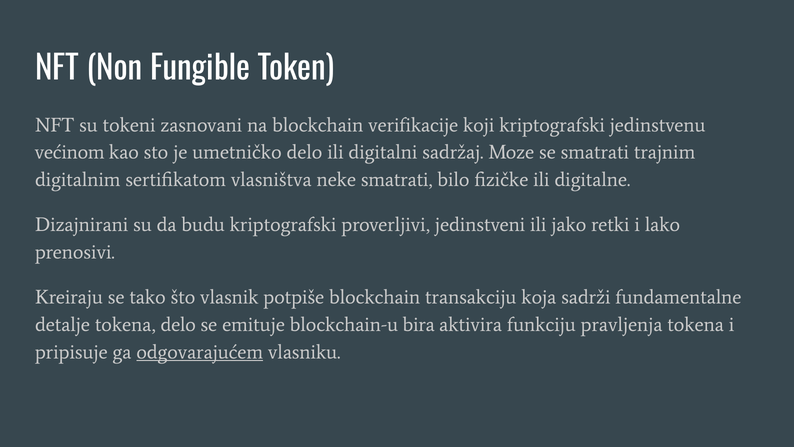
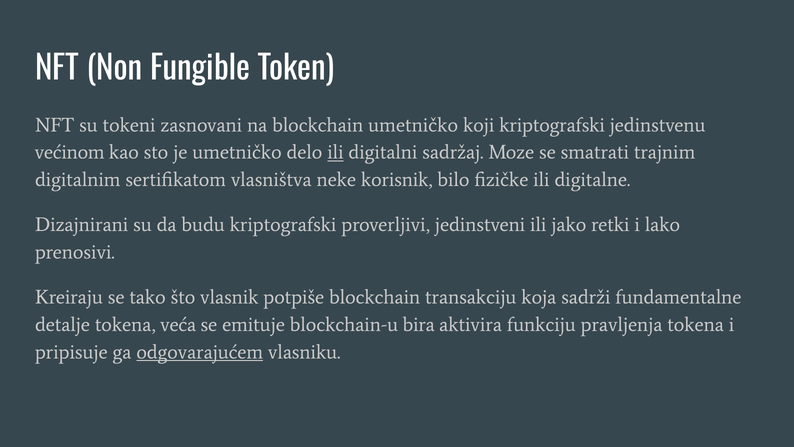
blockchain verifikacije: verifikacije -> umetničko (413, 125)
ili underline: none -> present (335, 152)
neke smatrati: smatrati -> korisnik (397, 180)
tokena delo: delo -> veća (178, 324)
